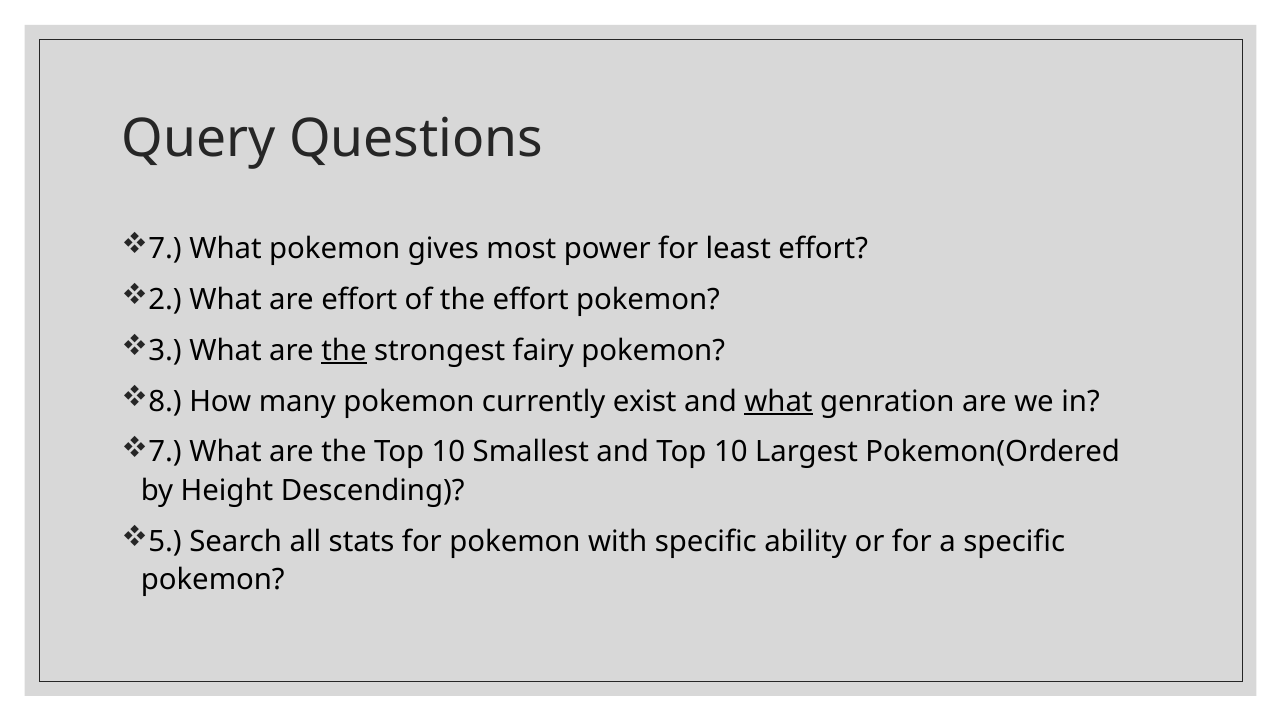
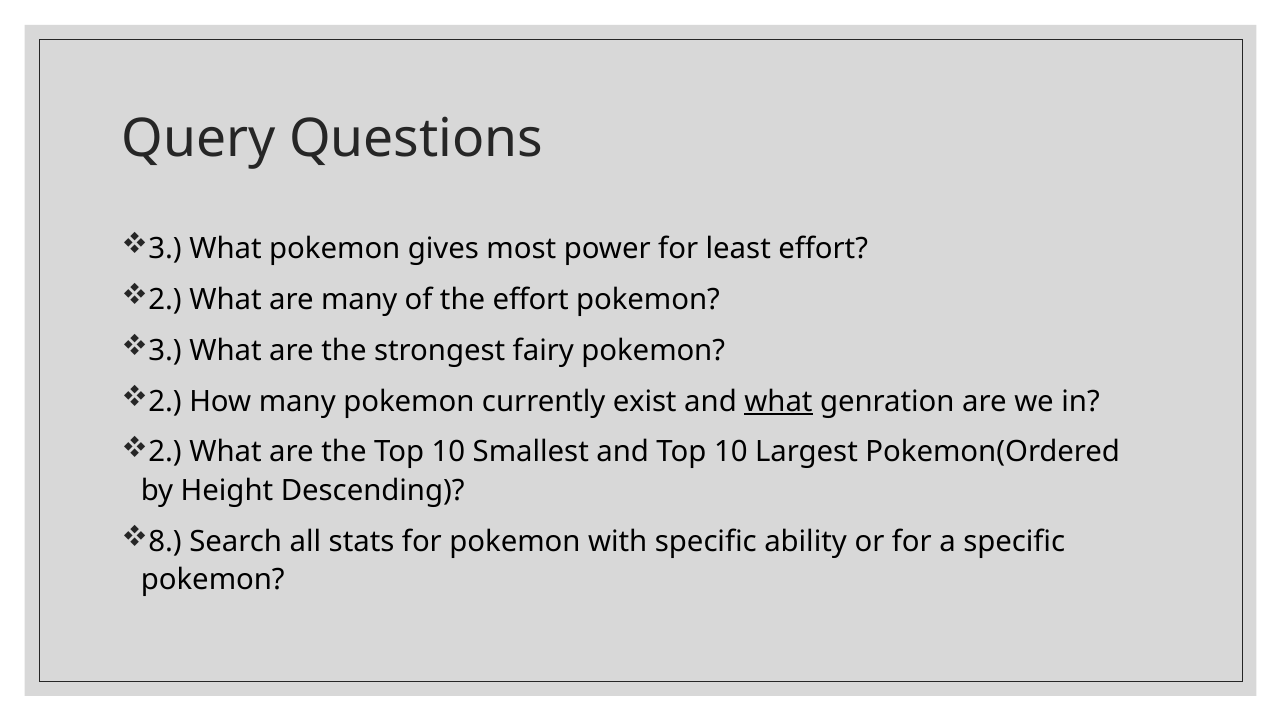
7: 7 -> 3 (165, 249)
are effort: effort -> many (359, 300)
the underline: present -> none (344, 350)
8: 8 -> 2 (165, 401)
7: 7 -> 2 (165, 452)
5: 5 -> 8 (165, 541)
